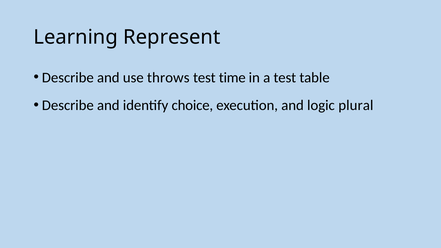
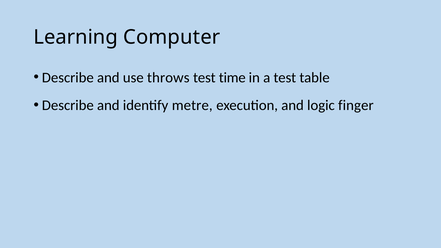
Represent: Represent -> Computer (172, 37)
choice: choice -> metre (192, 105)
plural: plural -> finger (356, 105)
